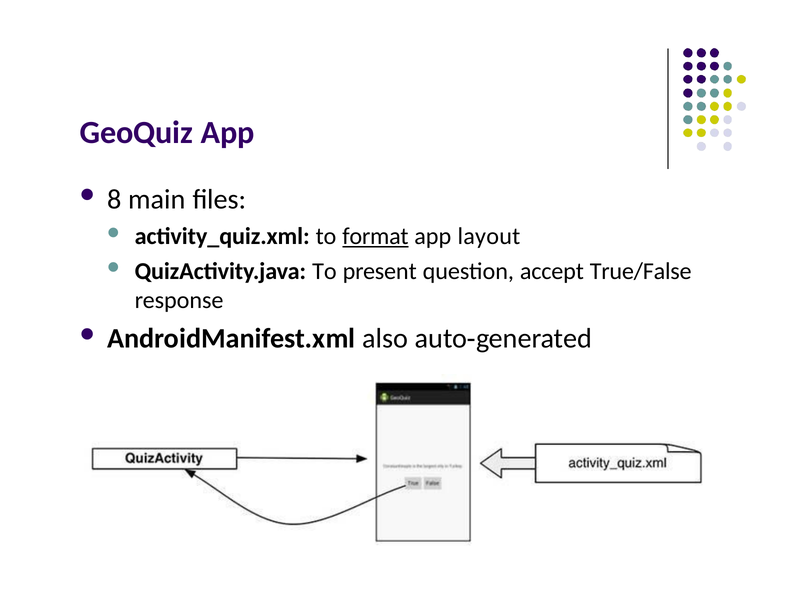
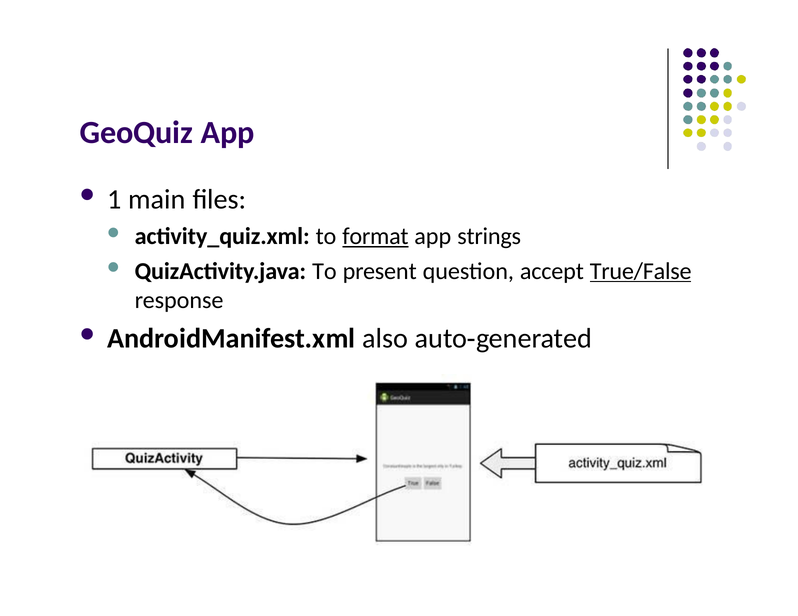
8: 8 -> 1 (114, 199)
layout: layout -> strings (489, 237)
True/False underline: none -> present (641, 271)
